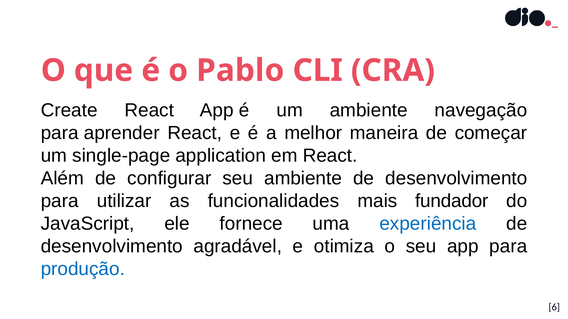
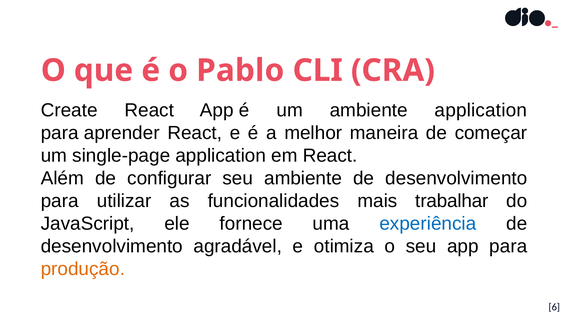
ambiente navegação: navegação -> application (481, 110)
fundador: fundador -> trabalhar (452, 201)
produção colour: blue -> orange (83, 269)
